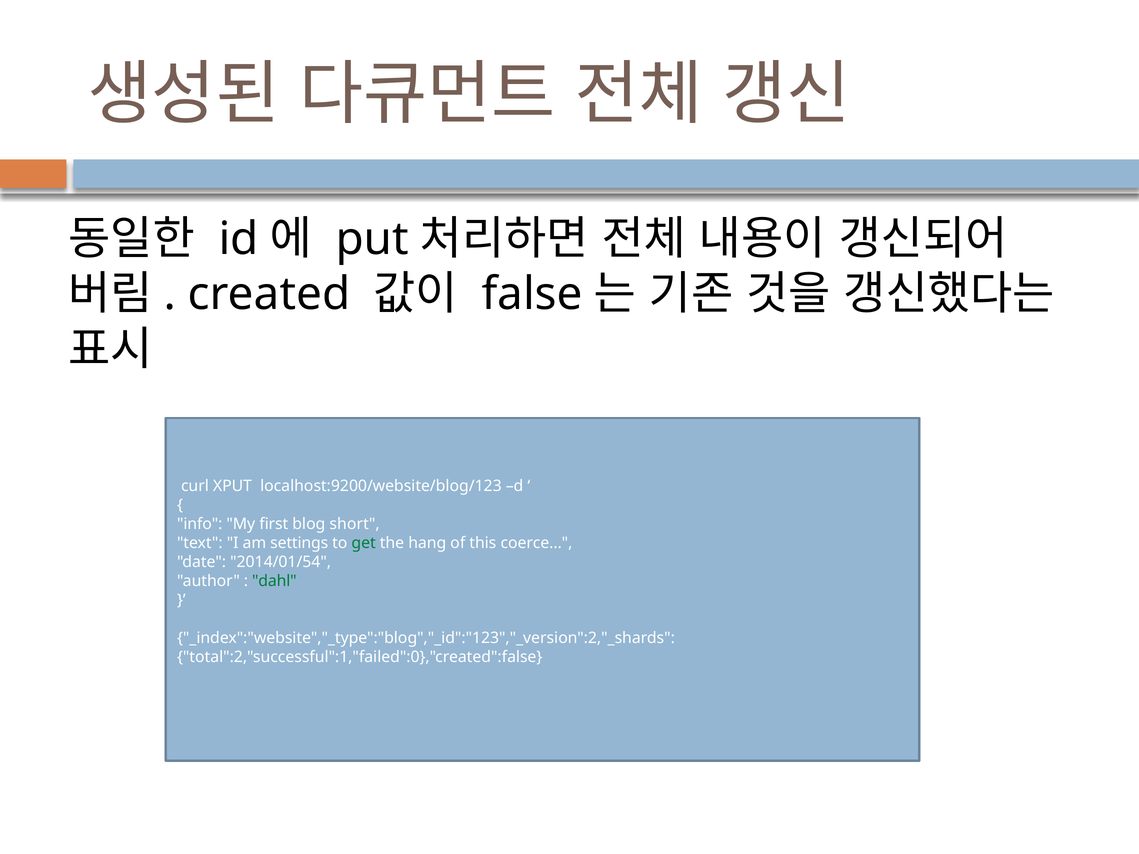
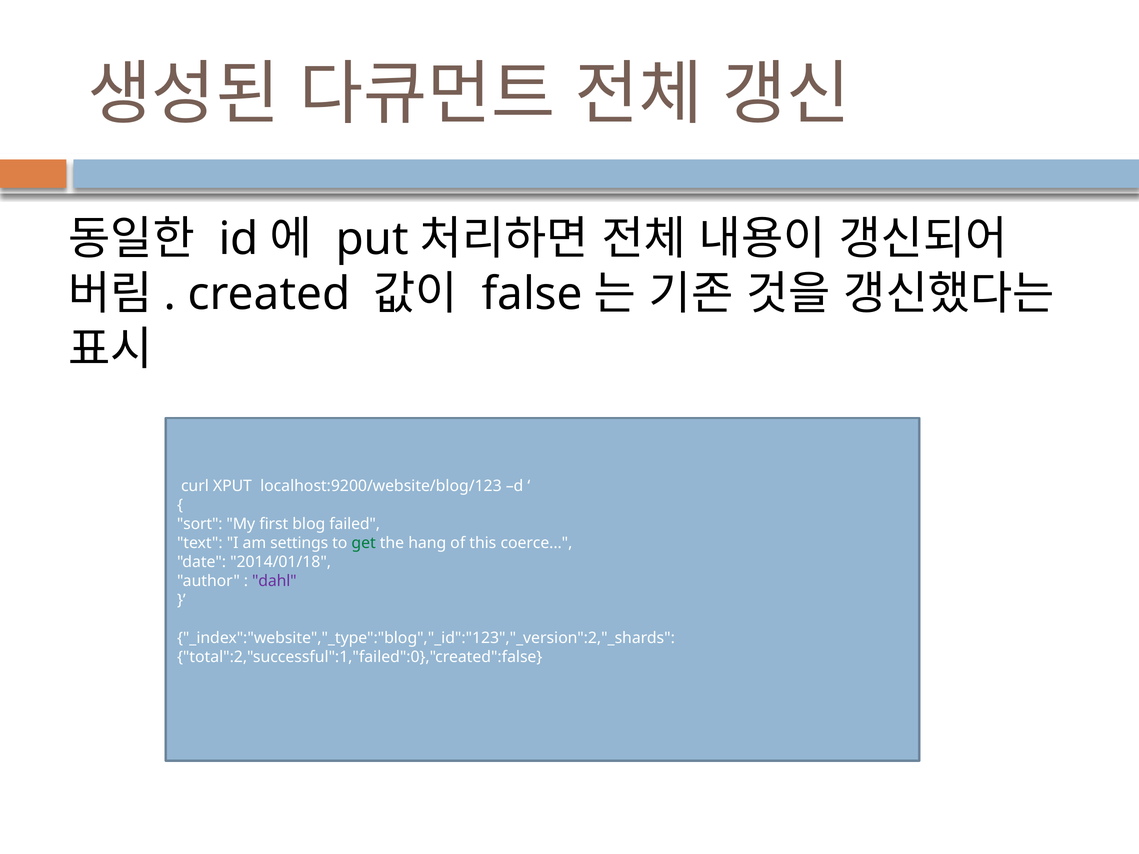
info: info -> sort (200, 524)
short: short -> failed (355, 524)
2014/01/54: 2014/01/54 -> 2014/01/18 (281, 562)
dahl colour: green -> purple (274, 581)
